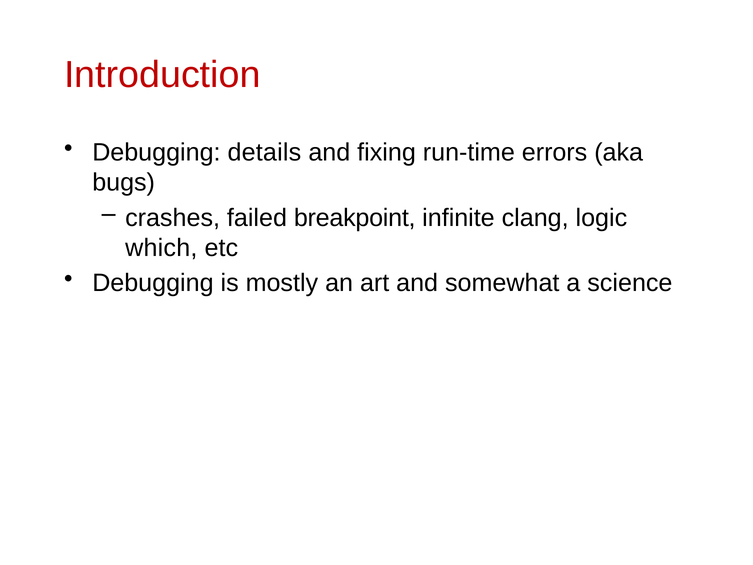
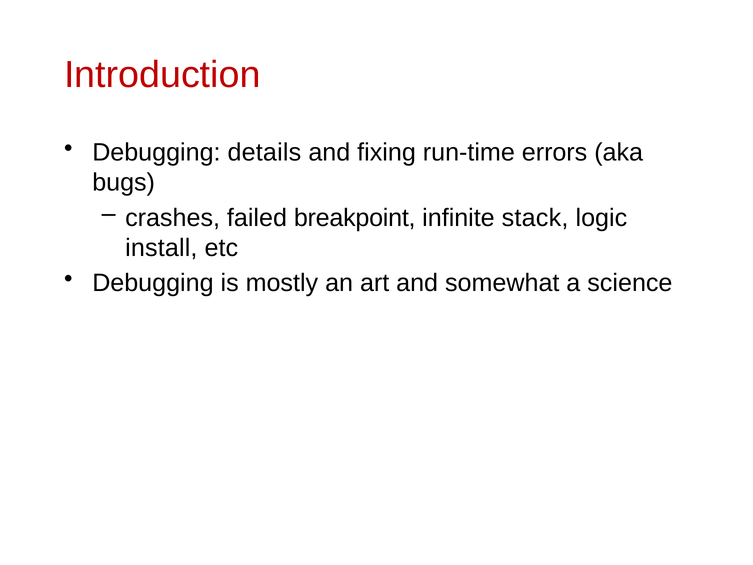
clang: clang -> stack (535, 218)
which: which -> install (161, 248)
